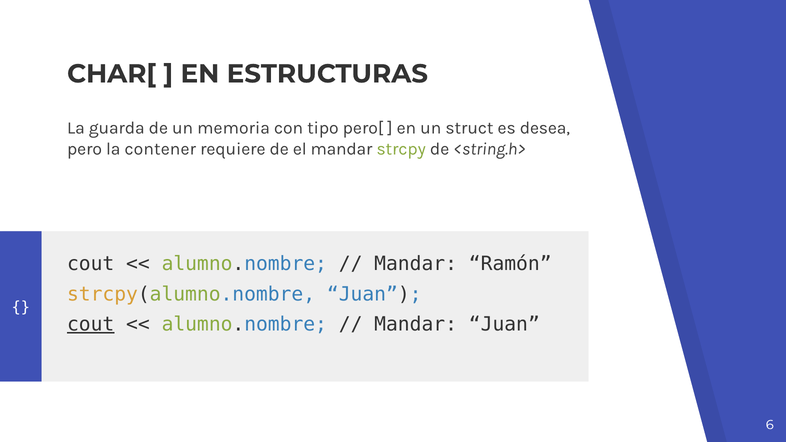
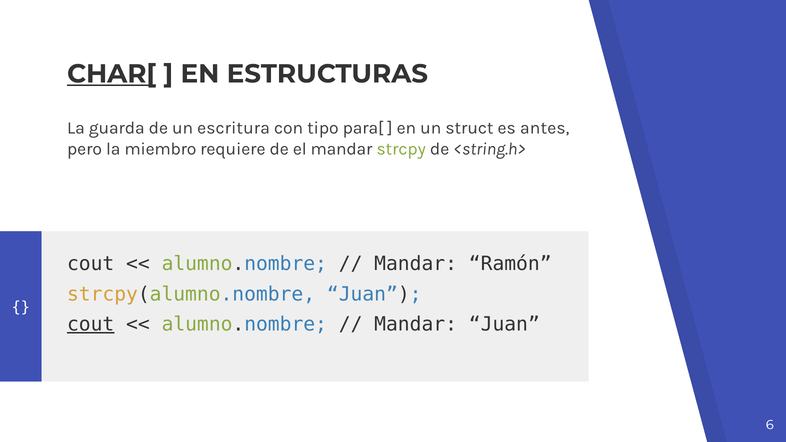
CHAR[ underline: none -> present (112, 74)
memoria: memoria -> escritura (234, 128)
pero[: pero[ -> para[ (363, 128)
desea: desea -> antes (545, 128)
contener: contener -> miembro (160, 149)
